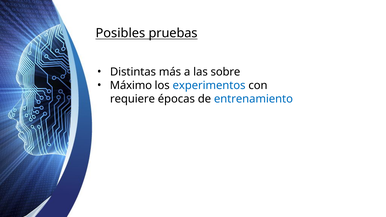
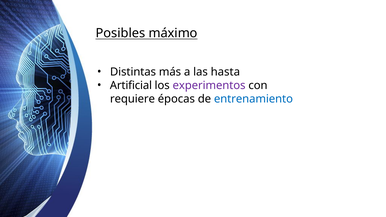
pruebas: pruebas -> máximo (173, 33)
sobre: sobre -> hasta (225, 72)
Máximo: Máximo -> Artificial (131, 85)
experimentos colour: blue -> purple (209, 85)
